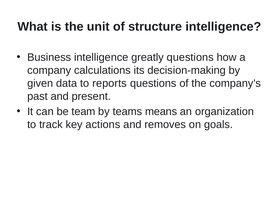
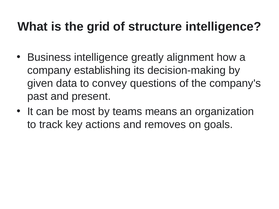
unit: unit -> grid (98, 27)
greatly questions: questions -> alignment (190, 57)
calculations: calculations -> establishing (102, 70)
reports: reports -> convey (110, 83)
team: team -> most (83, 112)
